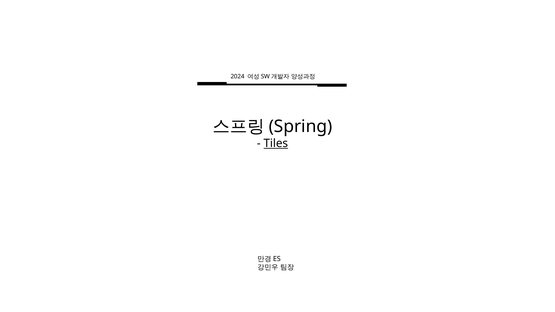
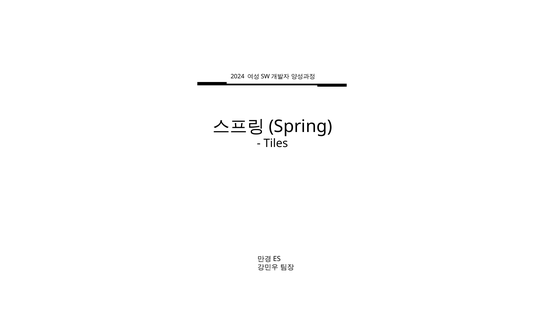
Tiles underline: present -> none (276, 143)
